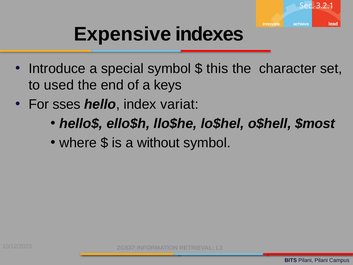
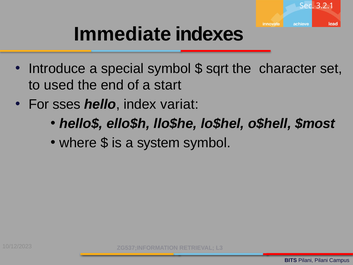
Expensive: Expensive -> Immediate (123, 34)
this: this -> sqrt (217, 69)
keys: keys -> start (168, 85)
without: without -> system (158, 143)
